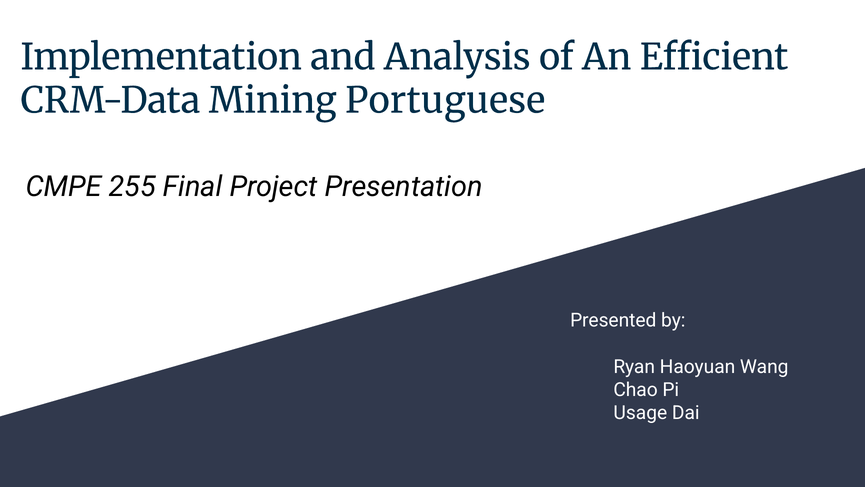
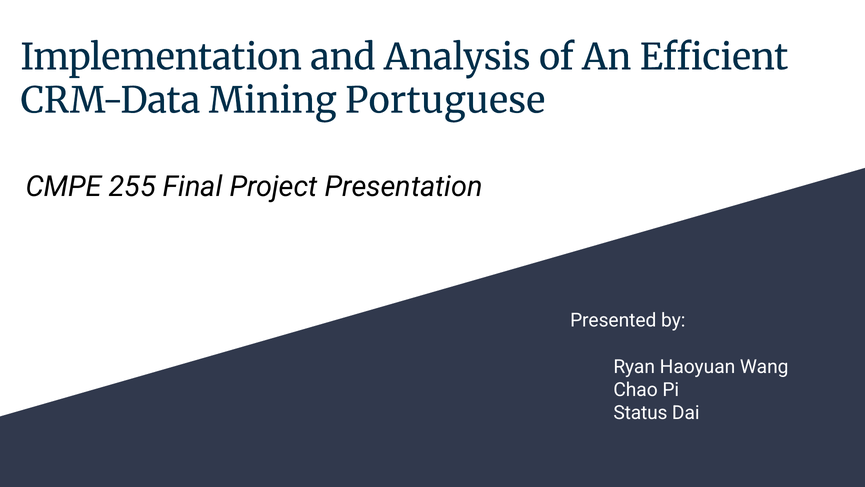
Usage: Usage -> Status (640, 413)
